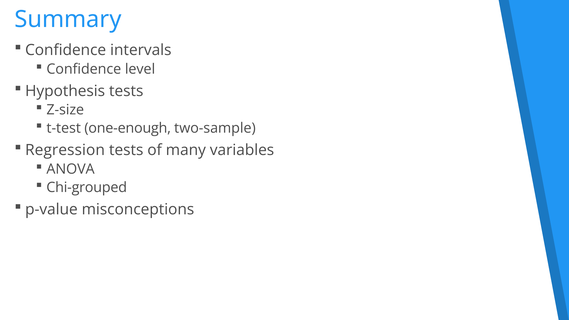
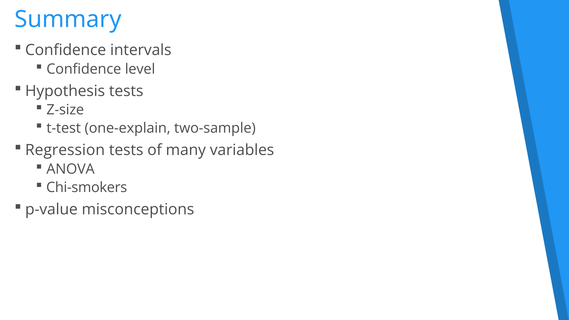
one-enough: one-enough -> one-explain (128, 128)
Chi-grouped: Chi-grouped -> Chi-smokers (87, 187)
